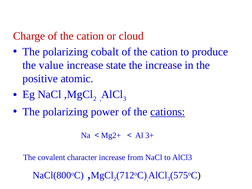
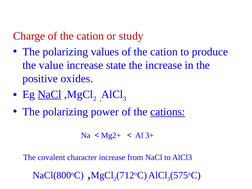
cloud: cloud -> study (131, 36)
cobalt: cobalt -> values (105, 52)
atomic: atomic -> oxides (77, 79)
NaCl underline: none -> present (50, 94)
